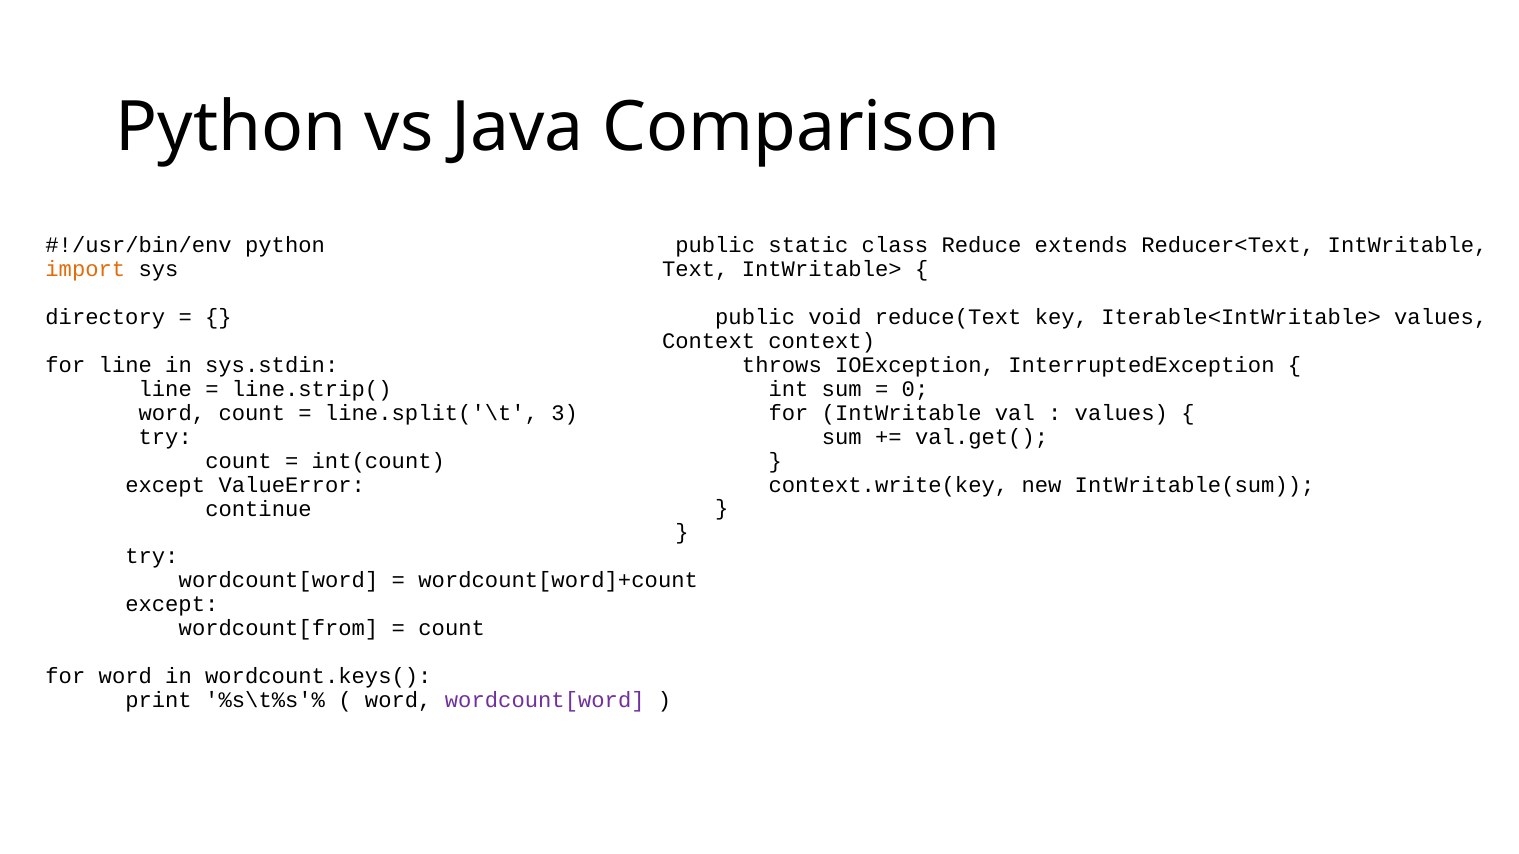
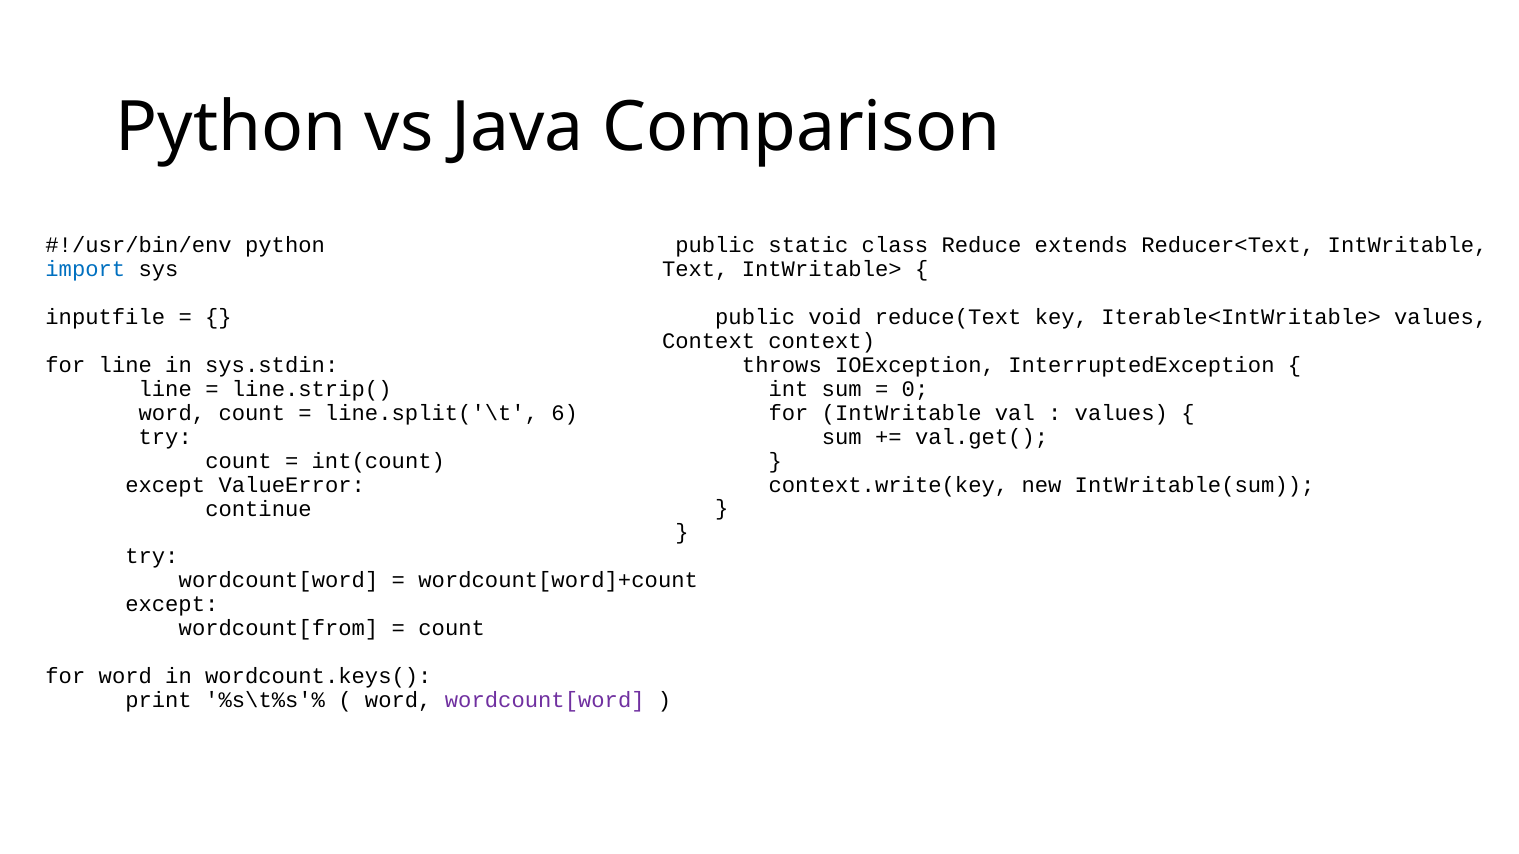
import colour: orange -> blue (85, 269)
directory: directory -> inputfile (105, 317)
3: 3 -> 6 (565, 413)
